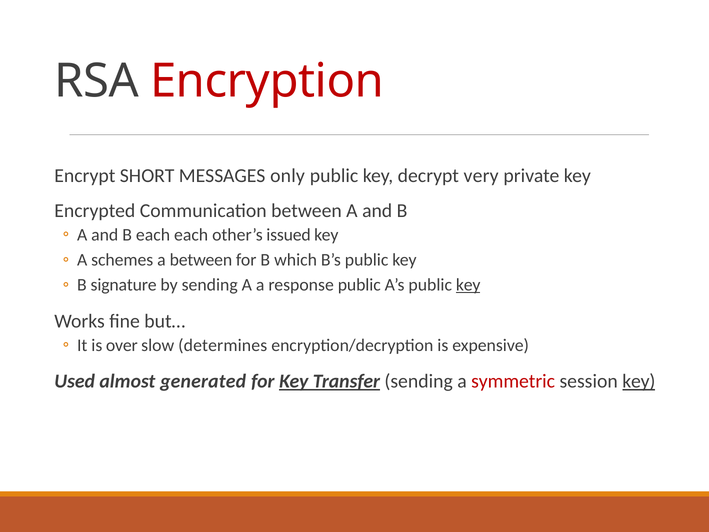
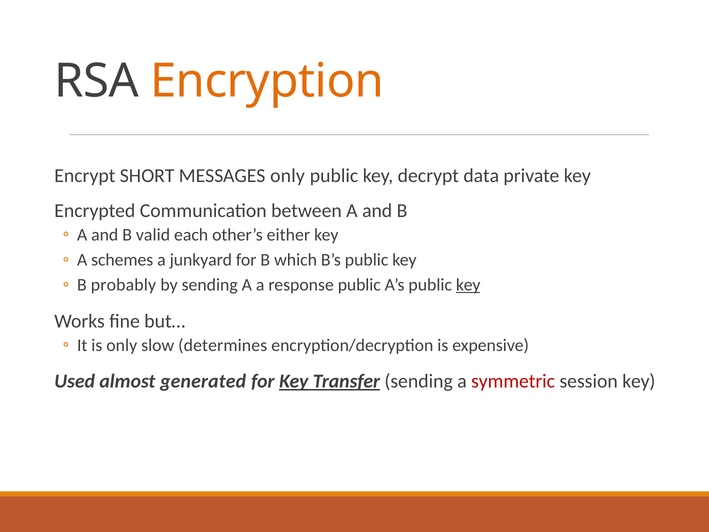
Encryption colour: red -> orange (267, 81)
very: very -> data (481, 176)
B each: each -> valid (153, 235)
issued: issued -> either (288, 235)
a between: between -> junkyard (201, 260)
signature: signature -> probably (123, 285)
is over: over -> only (122, 345)
key underline: present -> none (639, 381)
